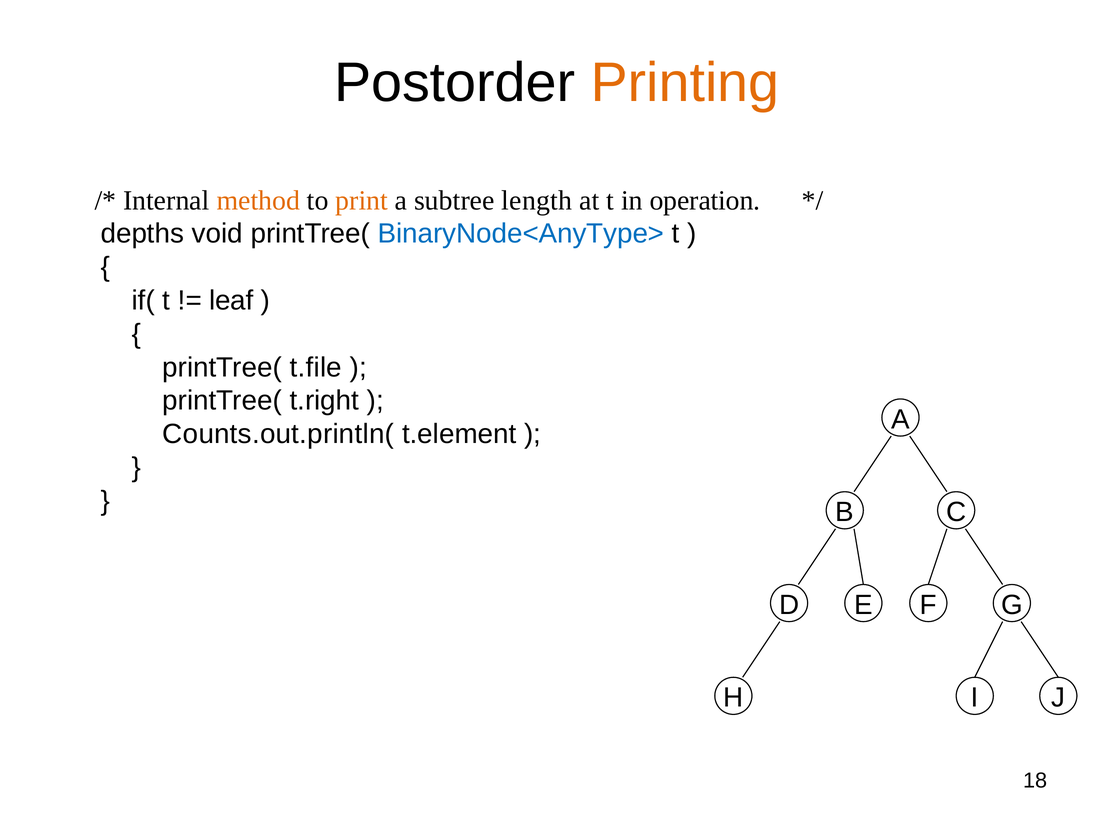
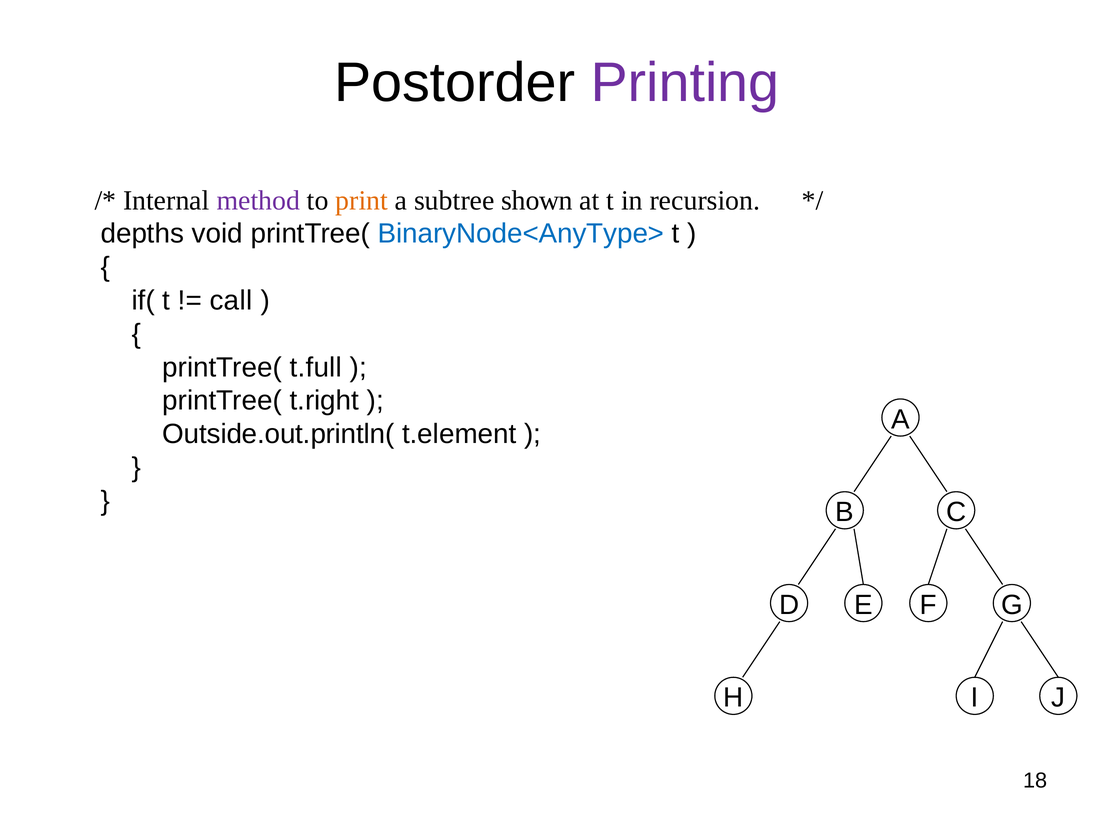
Printing colour: orange -> purple (685, 83)
method colour: orange -> purple (258, 200)
length: length -> shown (537, 200)
operation: operation -> recursion (705, 200)
leaf: leaf -> call (231, 301)
t.file: t.file -> t.full (316, 368)
Counts.out.println(: Counts.out.println( -> Outside.out.println( (278, 434)
